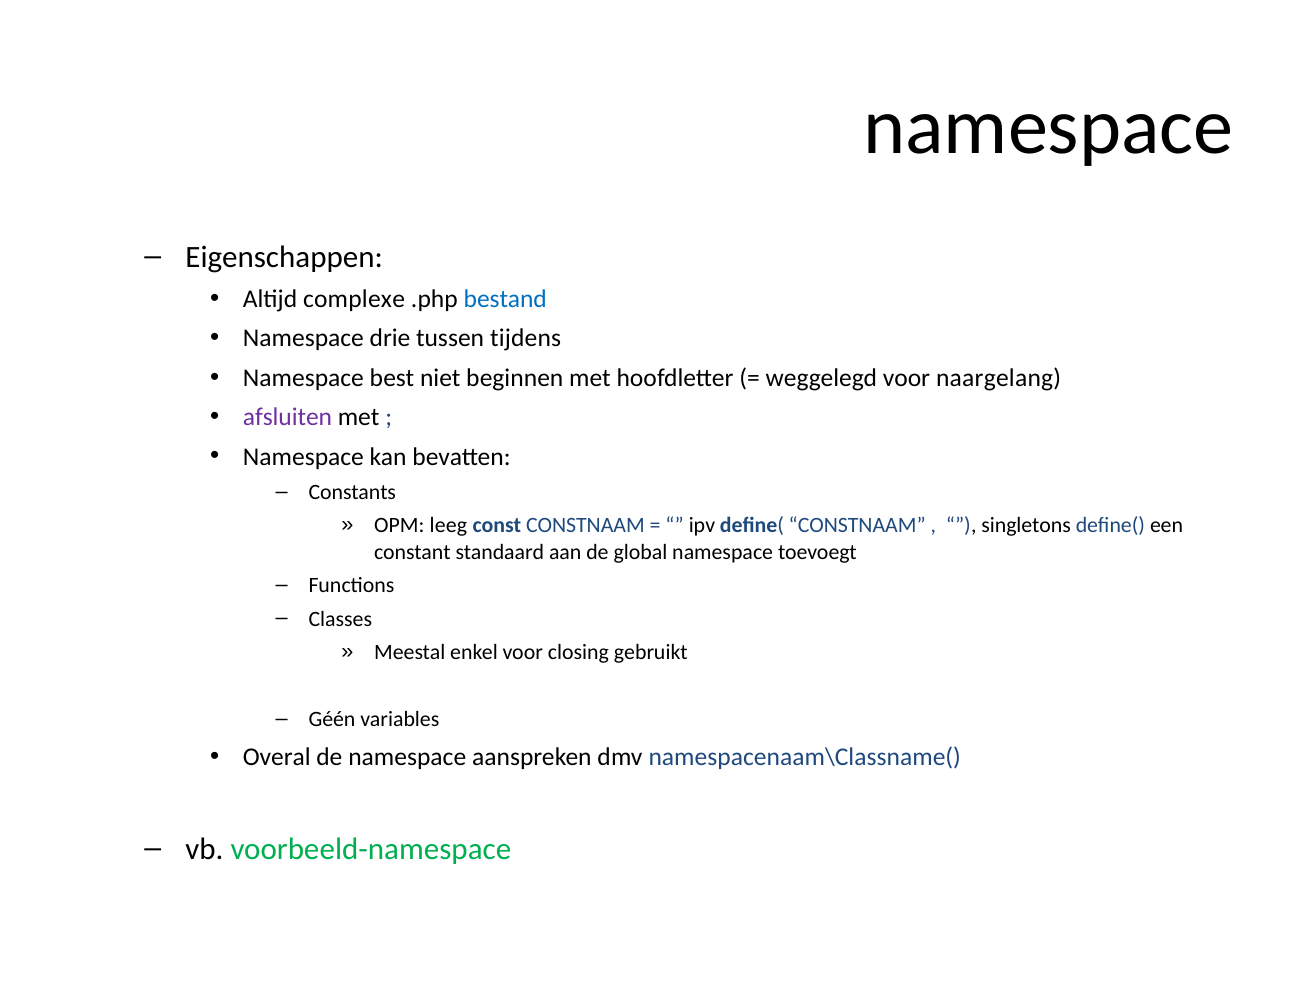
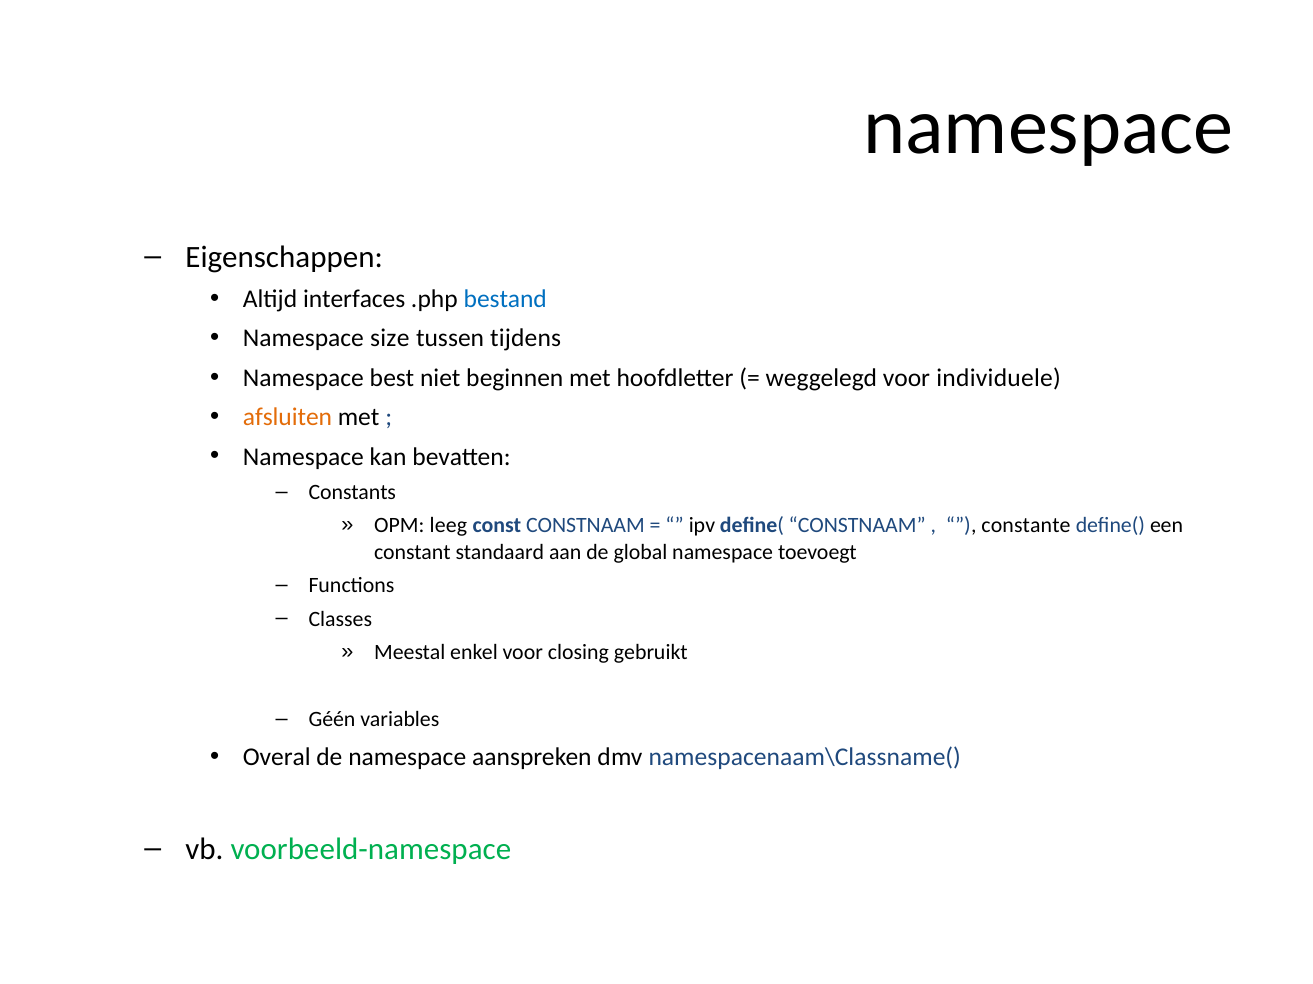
complexe: complexe -> interfaces (354, 299)
drie: drie -> size (390, 339)
naargelang: naargelang -> individuele (999, 378)
afsluiten colour: purple -> orange (287, 418)
singletons: singletons -> constante (1026, 526)
